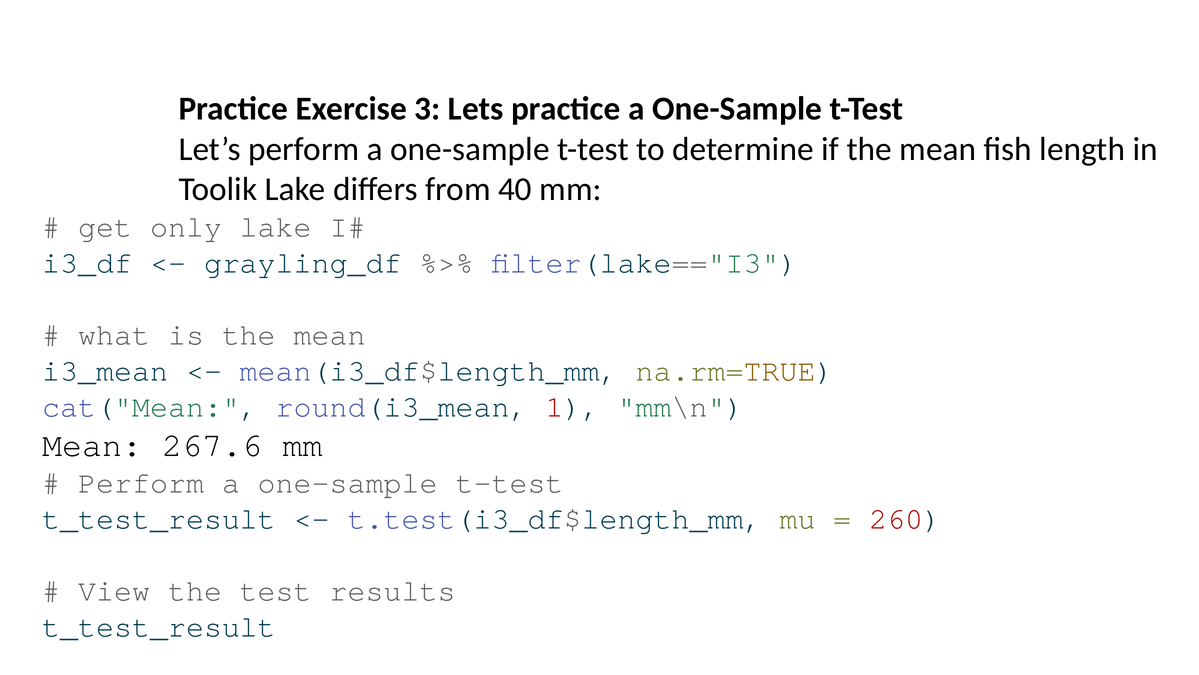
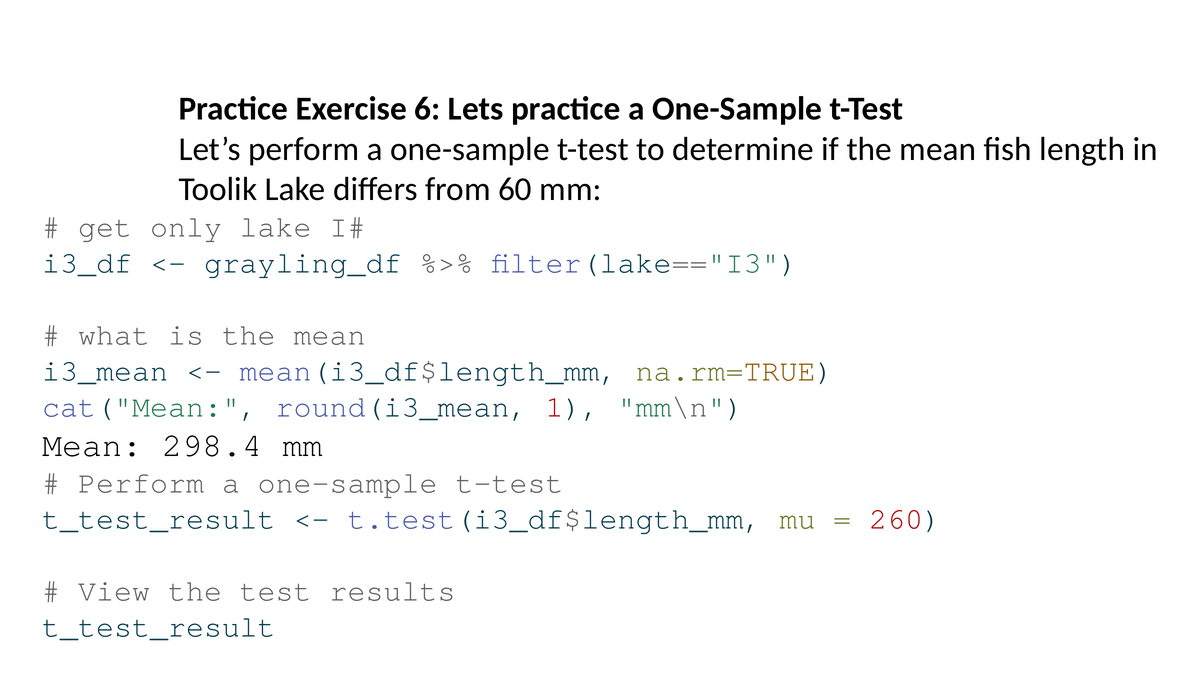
3: 3 -> 6 (427, 109)
40: 40 -> 60 (515, 189)
267.6: 267.6 -> 298.4 (212, 445)
